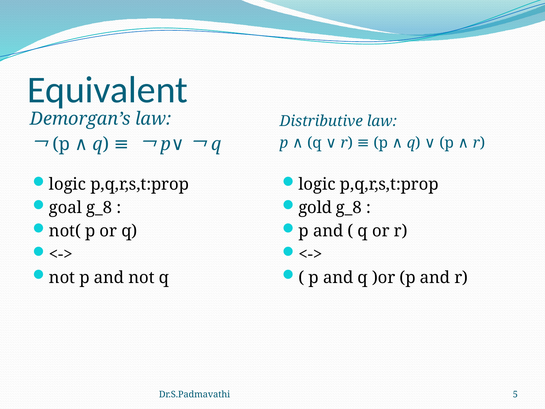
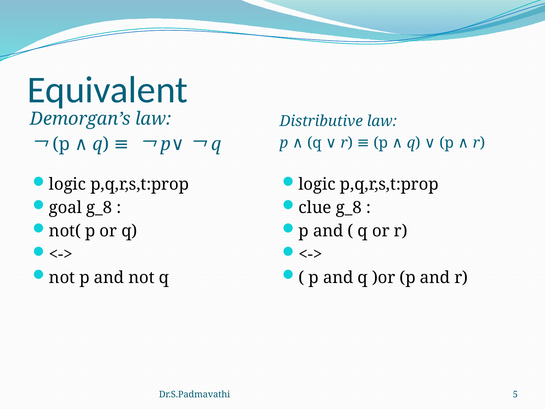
gold: gold -> clue (315, 208)
